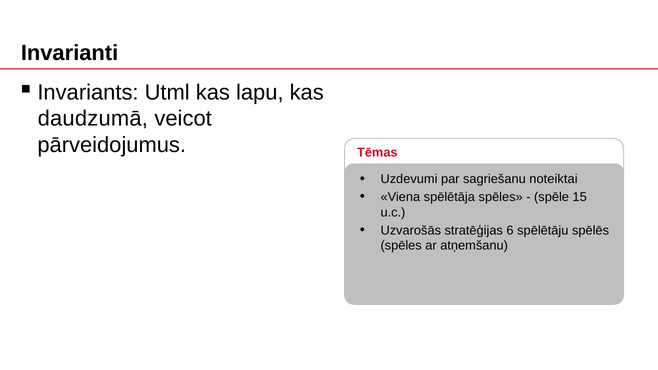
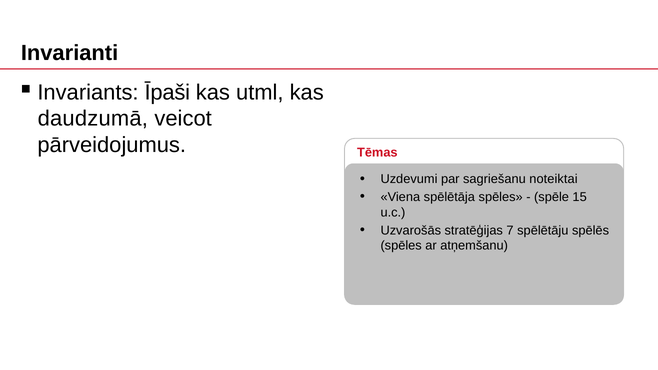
Utml: Utml -> Īpaši (167, 92)
lapu: lapu -> utml (260, 92)
6: 6 -> 7 (510, 230)
